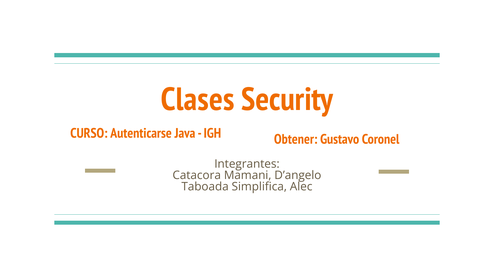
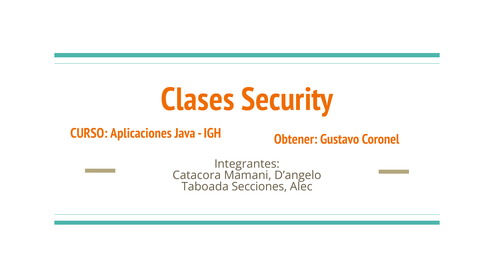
Autenticarse: Autenticarse -> Aplicaciones (141, 133)
Simplifica: Simplifica -> Secciones (259, 186)
